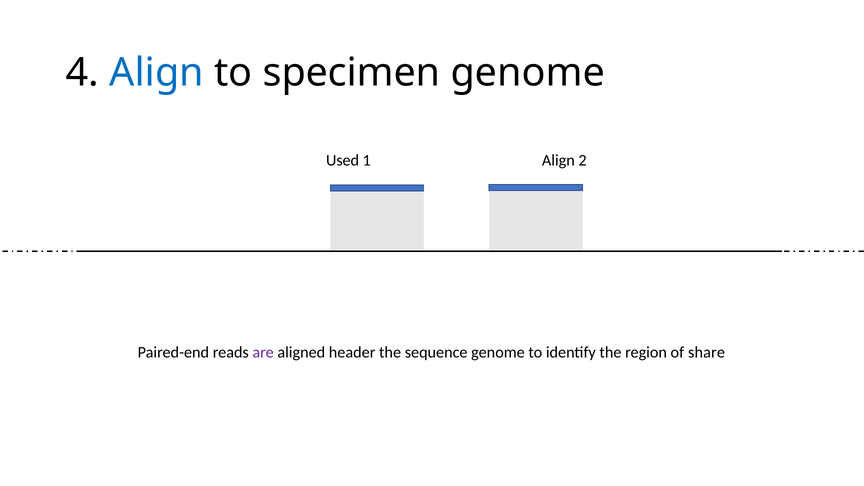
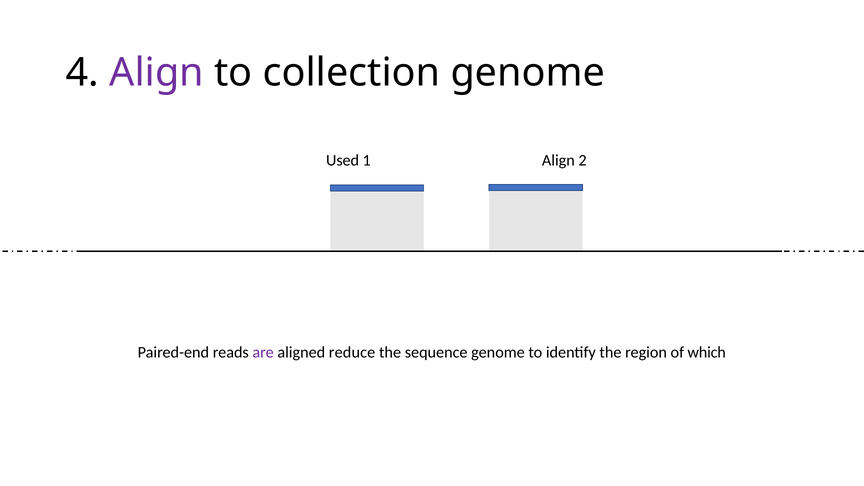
Align colour: blue -> purple (157, 73)
specimen: specimen -> collection (351, 73)
header: header -> reduce (352, 352)
share: share -> which (707, 352)
